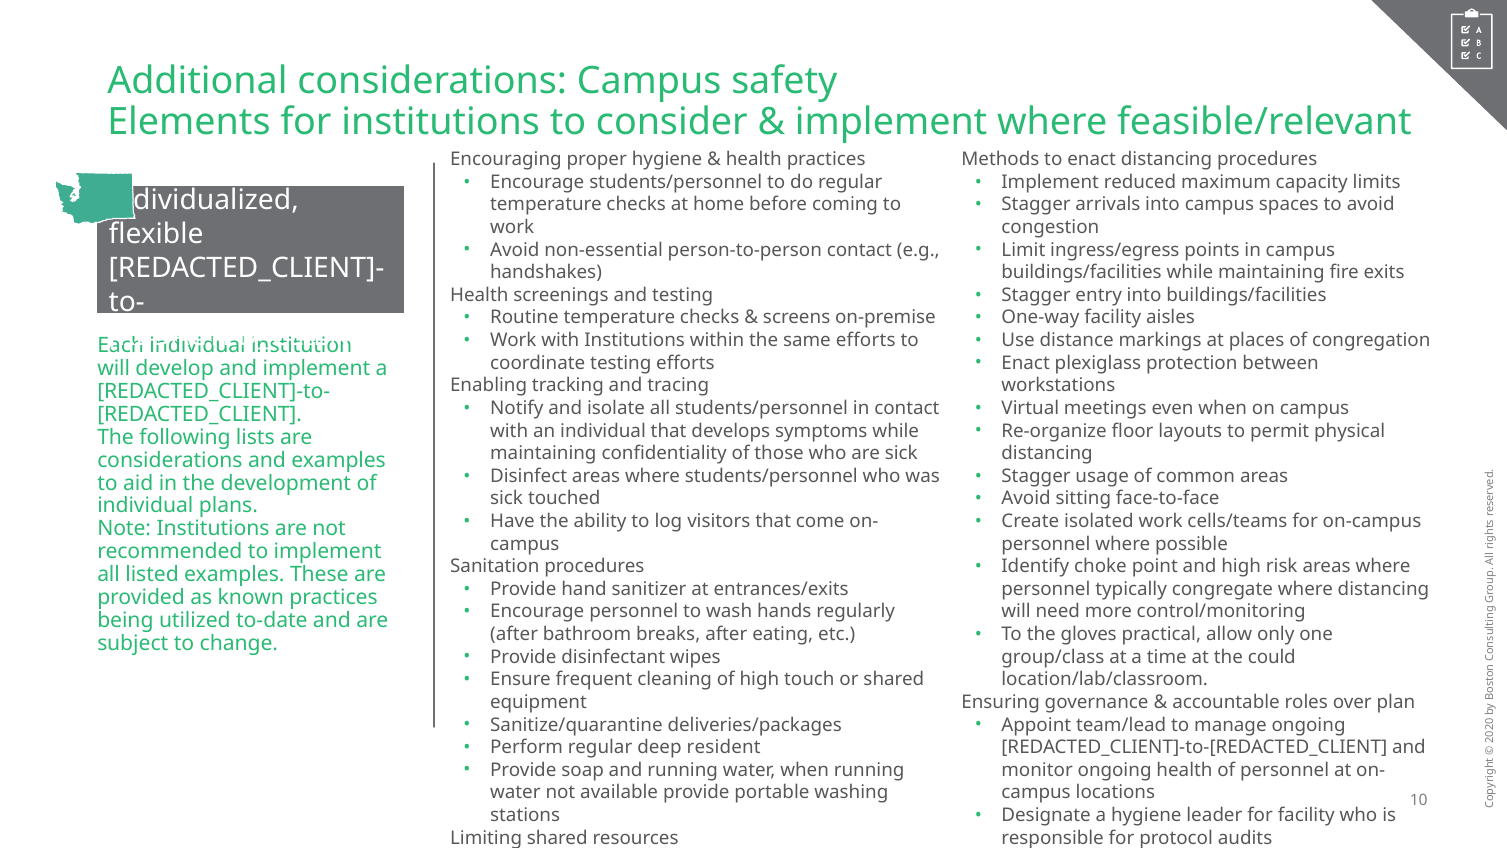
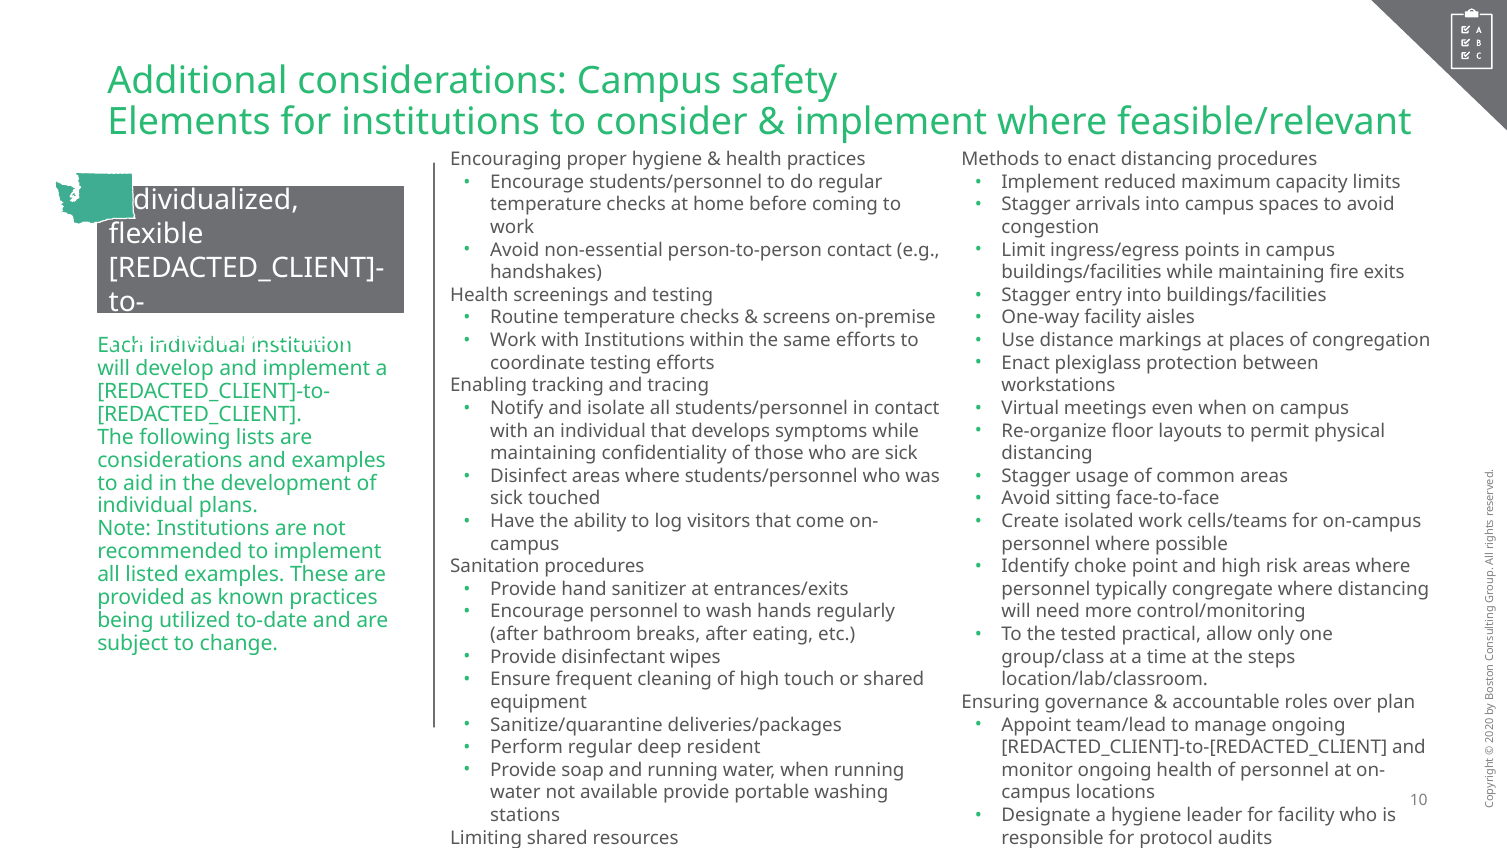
gloves: gloves -> tested (1089, 634)
could: could -> steps (1272, 657)
